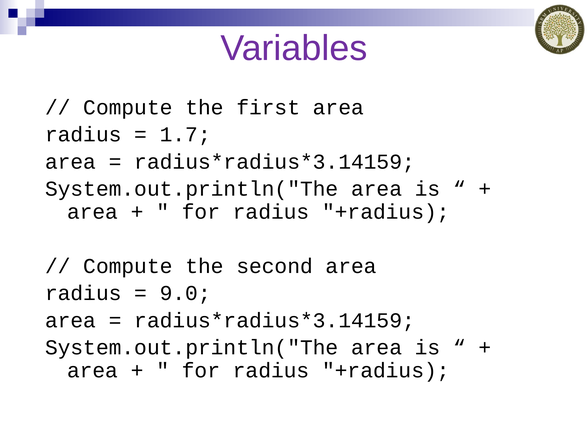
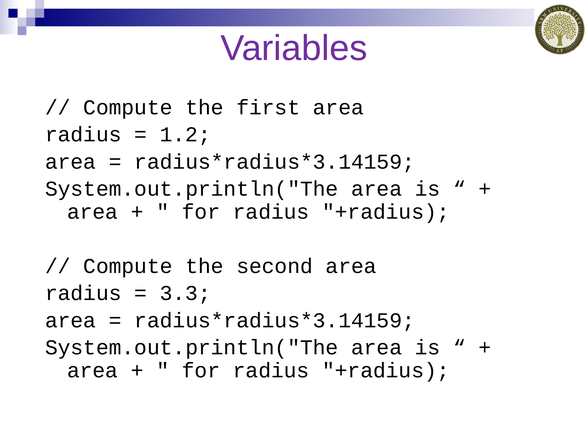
1.7: 1.7 -> 1.2 (185, 135)
9.0: 9.0 -> 3.3 (185, 293)
